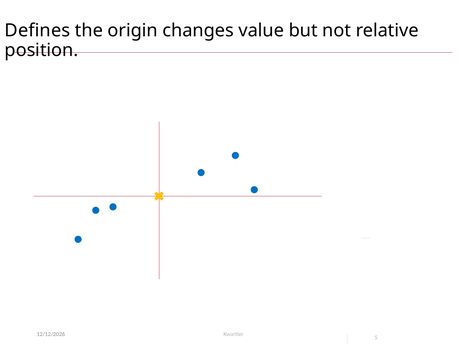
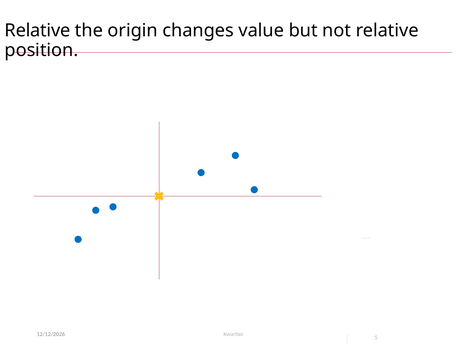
Defines: Defines -> Relative (38, 31)
